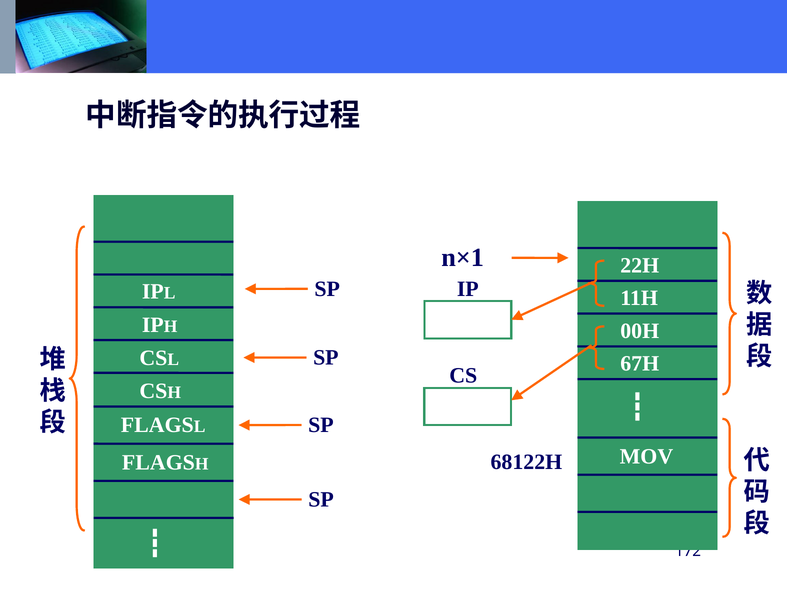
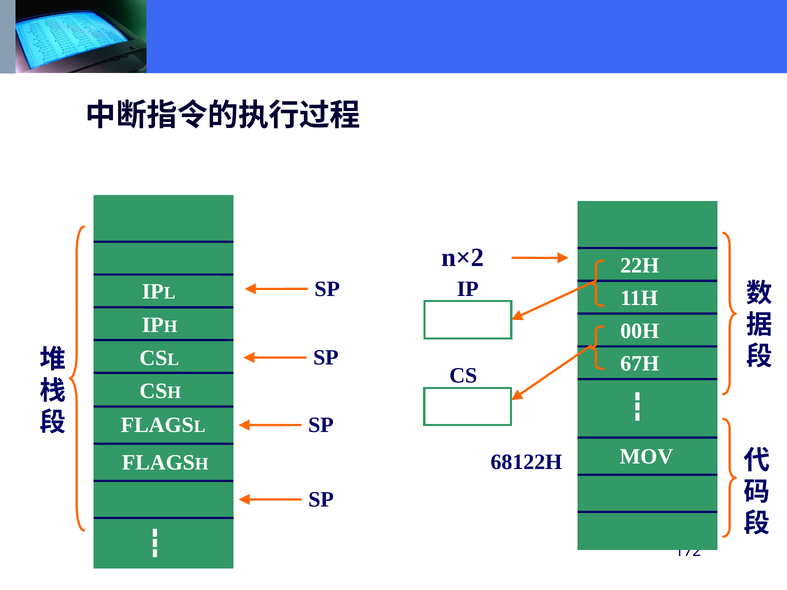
n×1: n×1 -> n×2 (463, 258)
